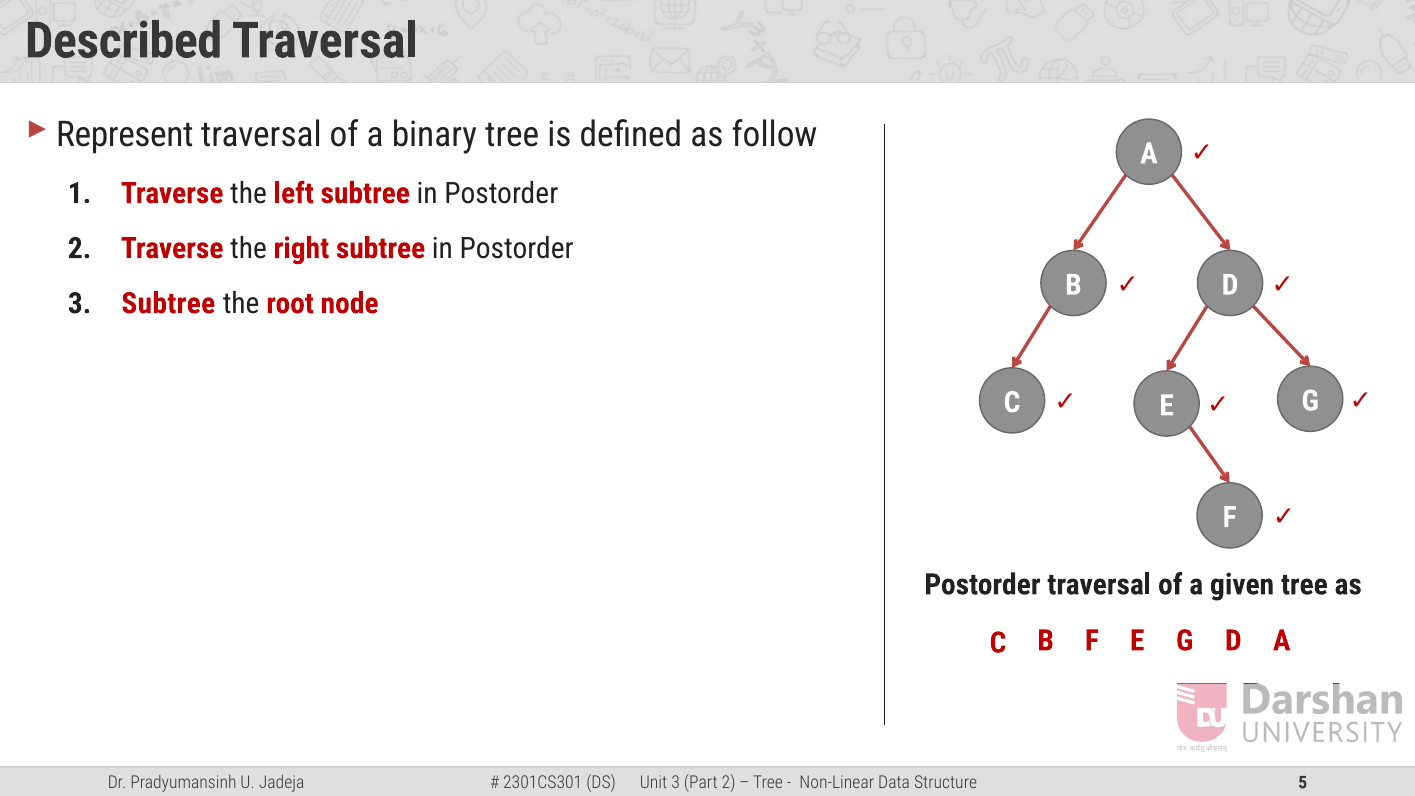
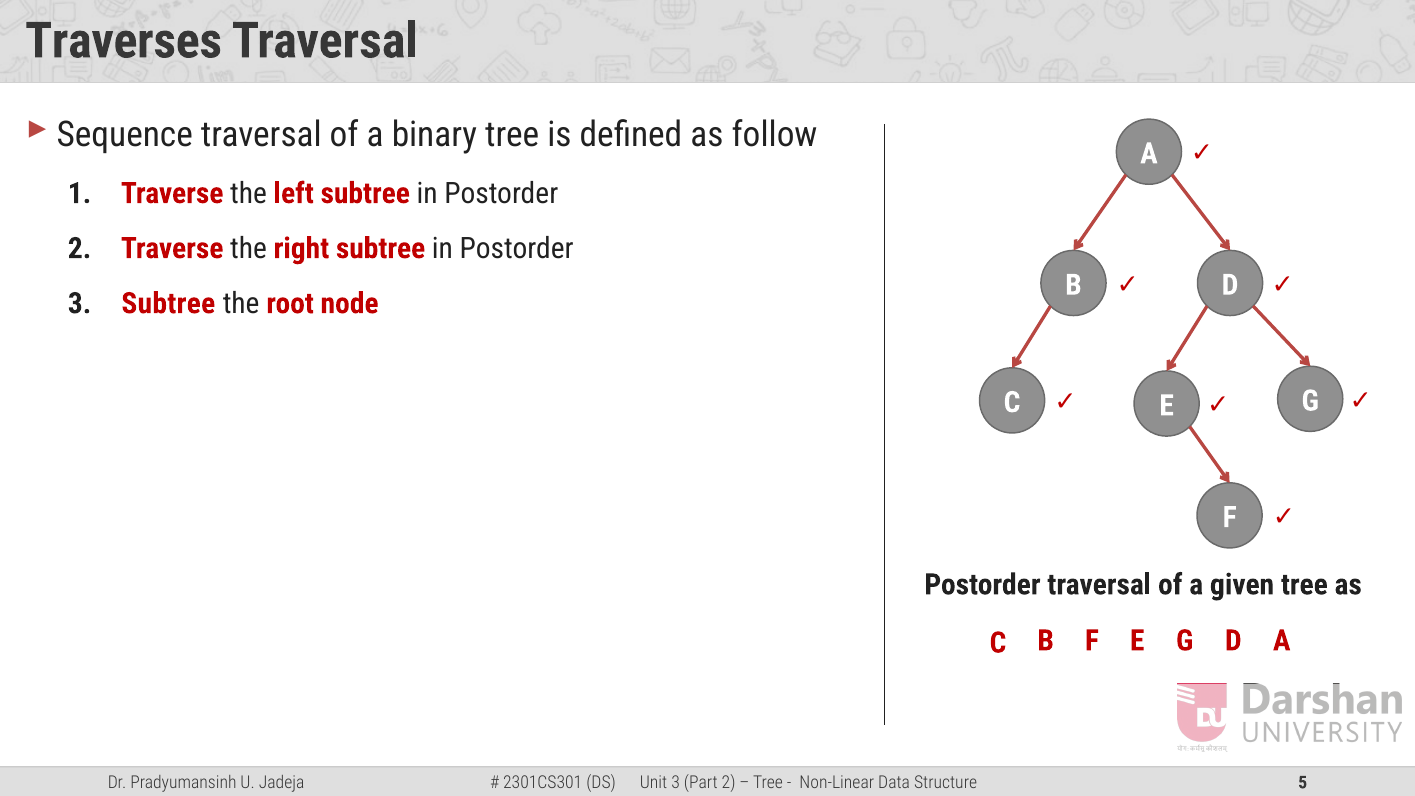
Described: Described -> Traverses (124, 41)
Represent: Represent -> Sequence (125, 135)
